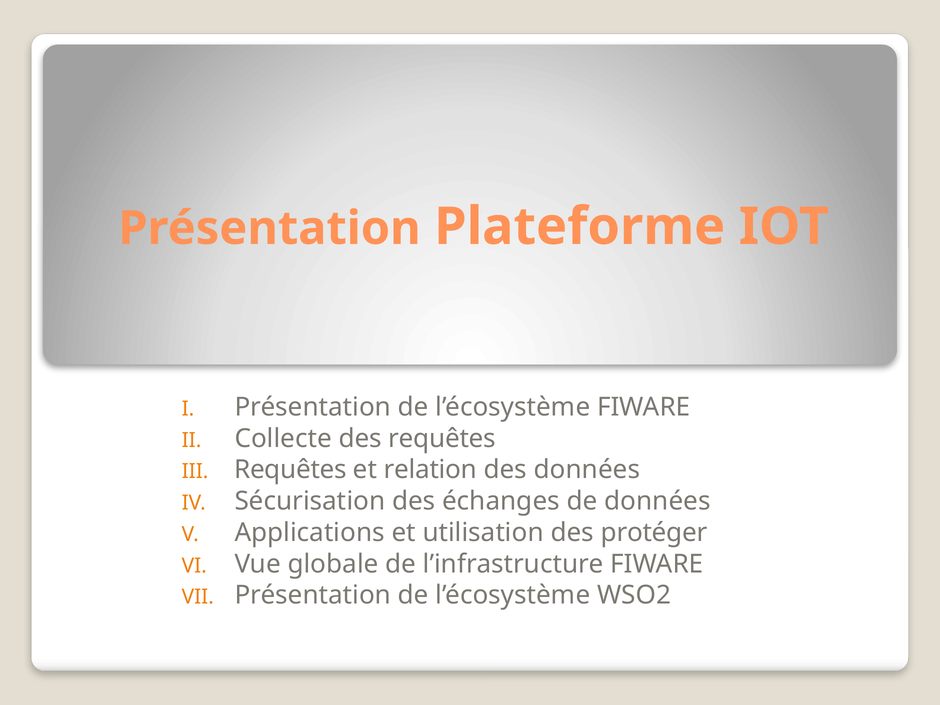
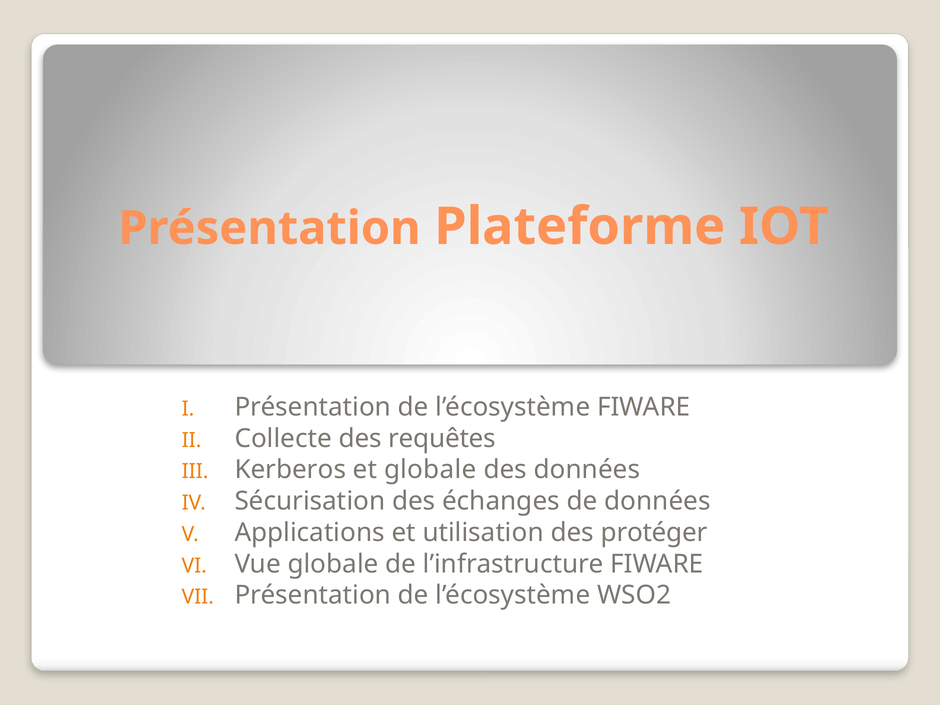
Requêtes: Requêtes -> Kerberos (290, 470)
et relation: relation -> globale (430, 470)
